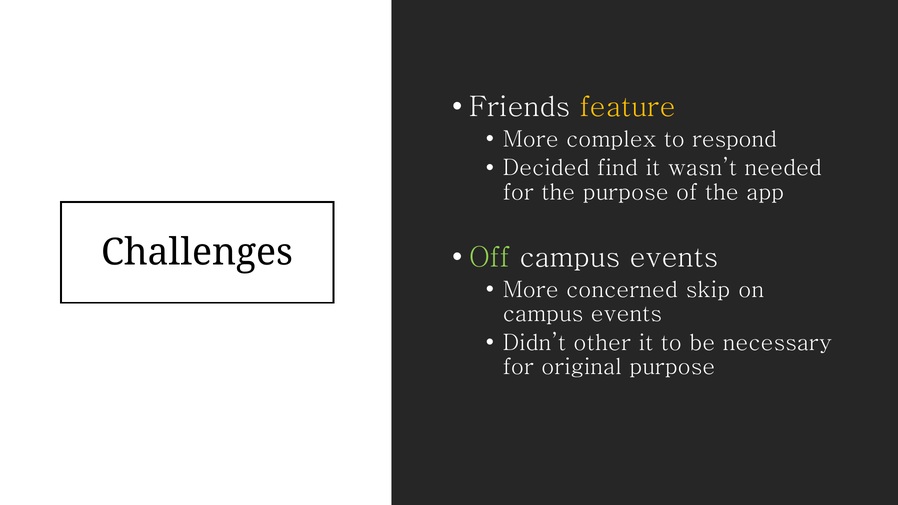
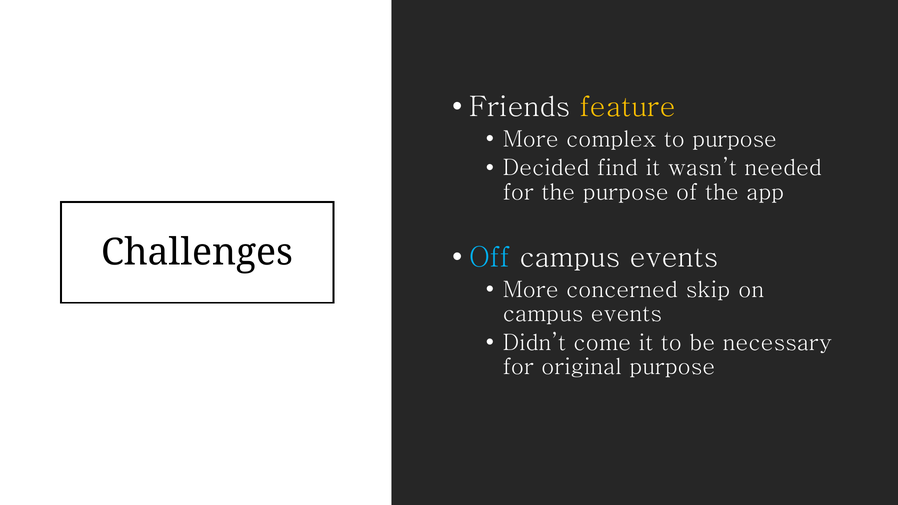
to respond: respond -> purpose (735, 139)
Off colour: light green -> light blue (490, 258)
other: other -> come (602, 343)
